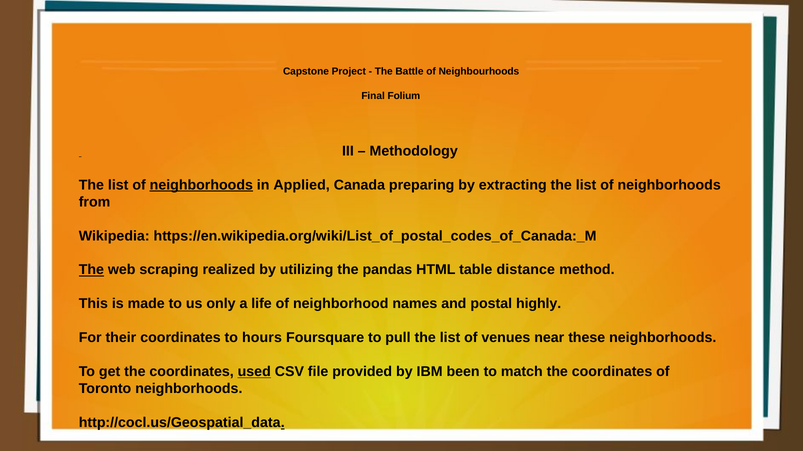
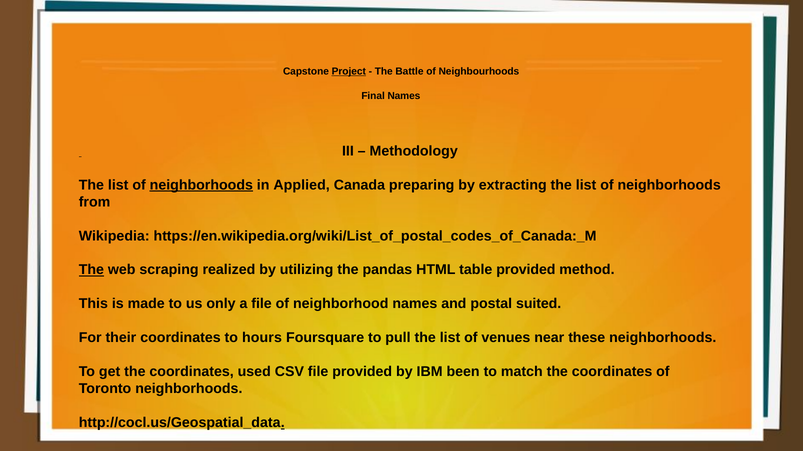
Project underline: none -> present (349, 72)
Final Folium: Folium -> Names (404, 96)
table distance: distance -> provided (526, 270)
a life: life -> file (262, 304)
highly: highly -> suited (539, 304)
used underline: present -> none (254, 372)
